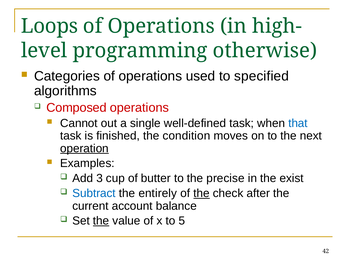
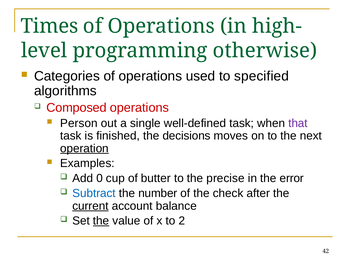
Loops: Loops -> Times (49, 26)
Cannot: Cannot -> Person (79, 123)
that colour: blue -> purple (298, 123)
condition: condition -> decisions (187, 136)
3: 3 -> 0 (100, 178)
exist: exist -> error (292, 178)
entirely: entirely -> number (158, 193)
the underline: present -> none (202, 193)
current underline: none -> present (90, 206)
5: 5 -> 2 (182, 220)
